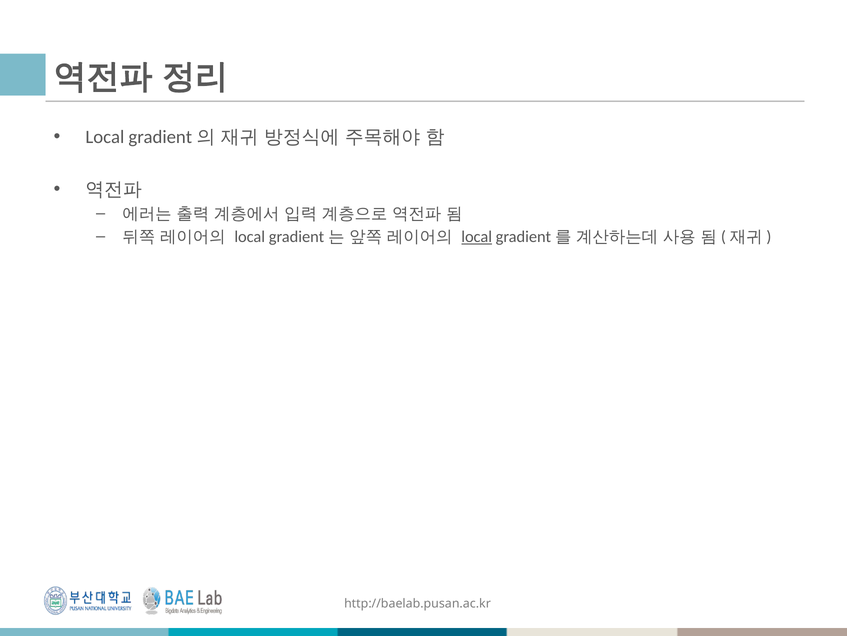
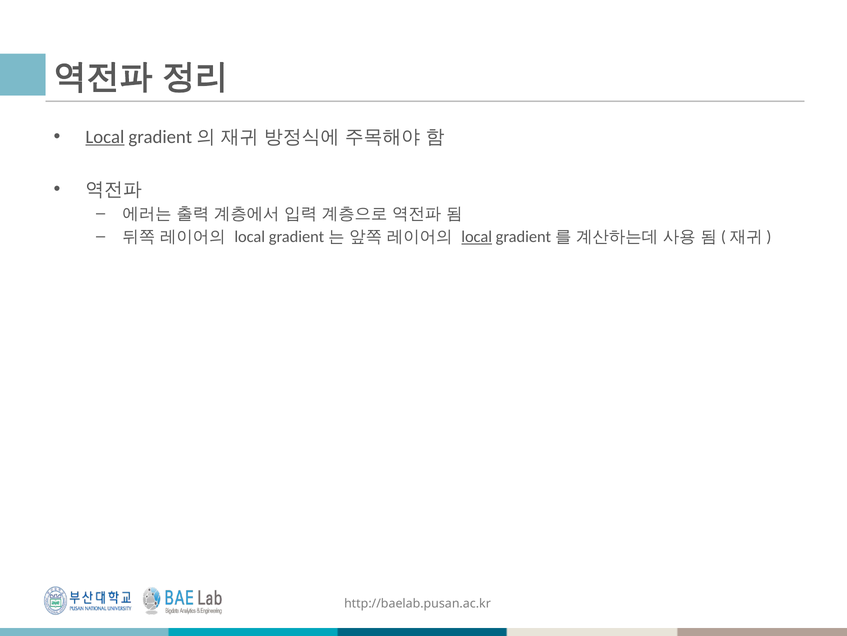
Local underline: none -> present (105, 137)
